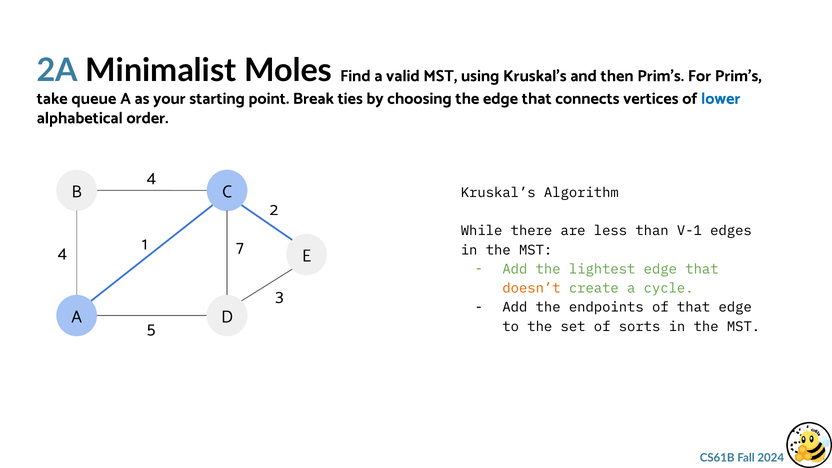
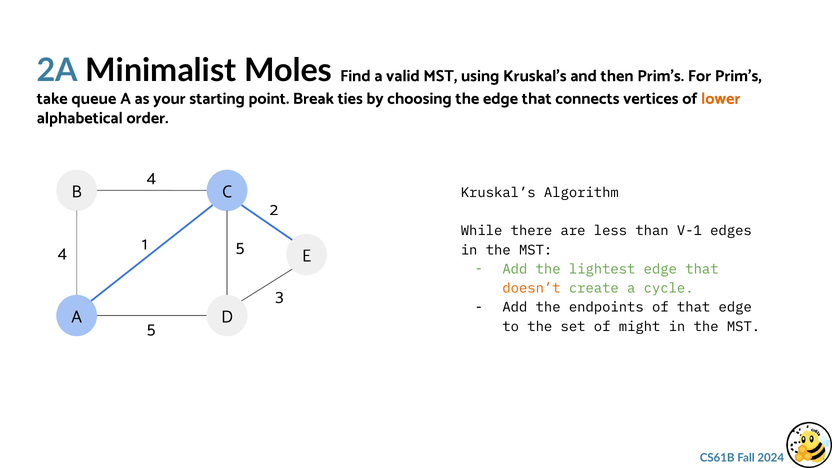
lower colour: blue -> orange (721, 98)
1 7: 7 -> 5 (240, 247)
sorts: sorts -> might (640, 327)
